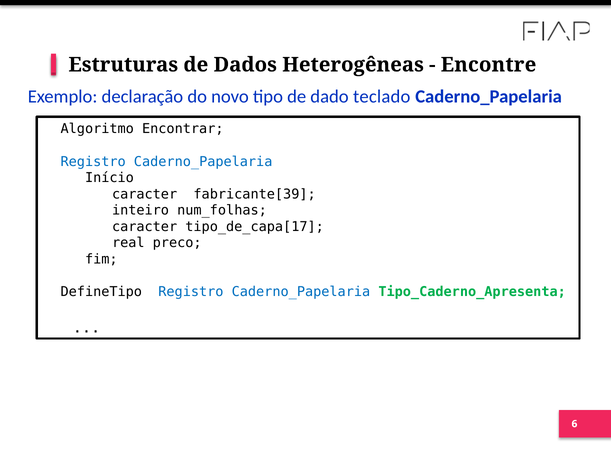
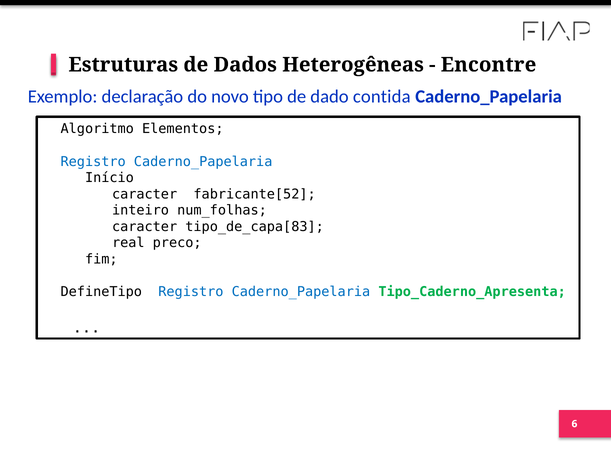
teclado: teclado -> contida (382, 97)
Encontrar: Encontrar -> Elementos (183, 129)
fabricante[39: fabricante[39 -> fabricante[52 (255, 194)
tipo_de_capa[17: tipo_de_capa[17 -> tipo_de_capa[83 (255, 227)
